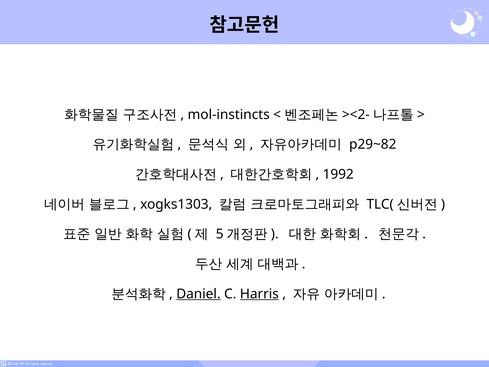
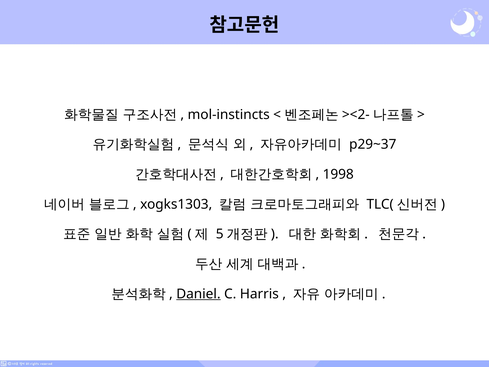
p29~82: p29~82 -> p29~37 (373, 144)
1992: 1992 -> 1998 (338, 174)
Harris underline: present -> none (259, 294)
